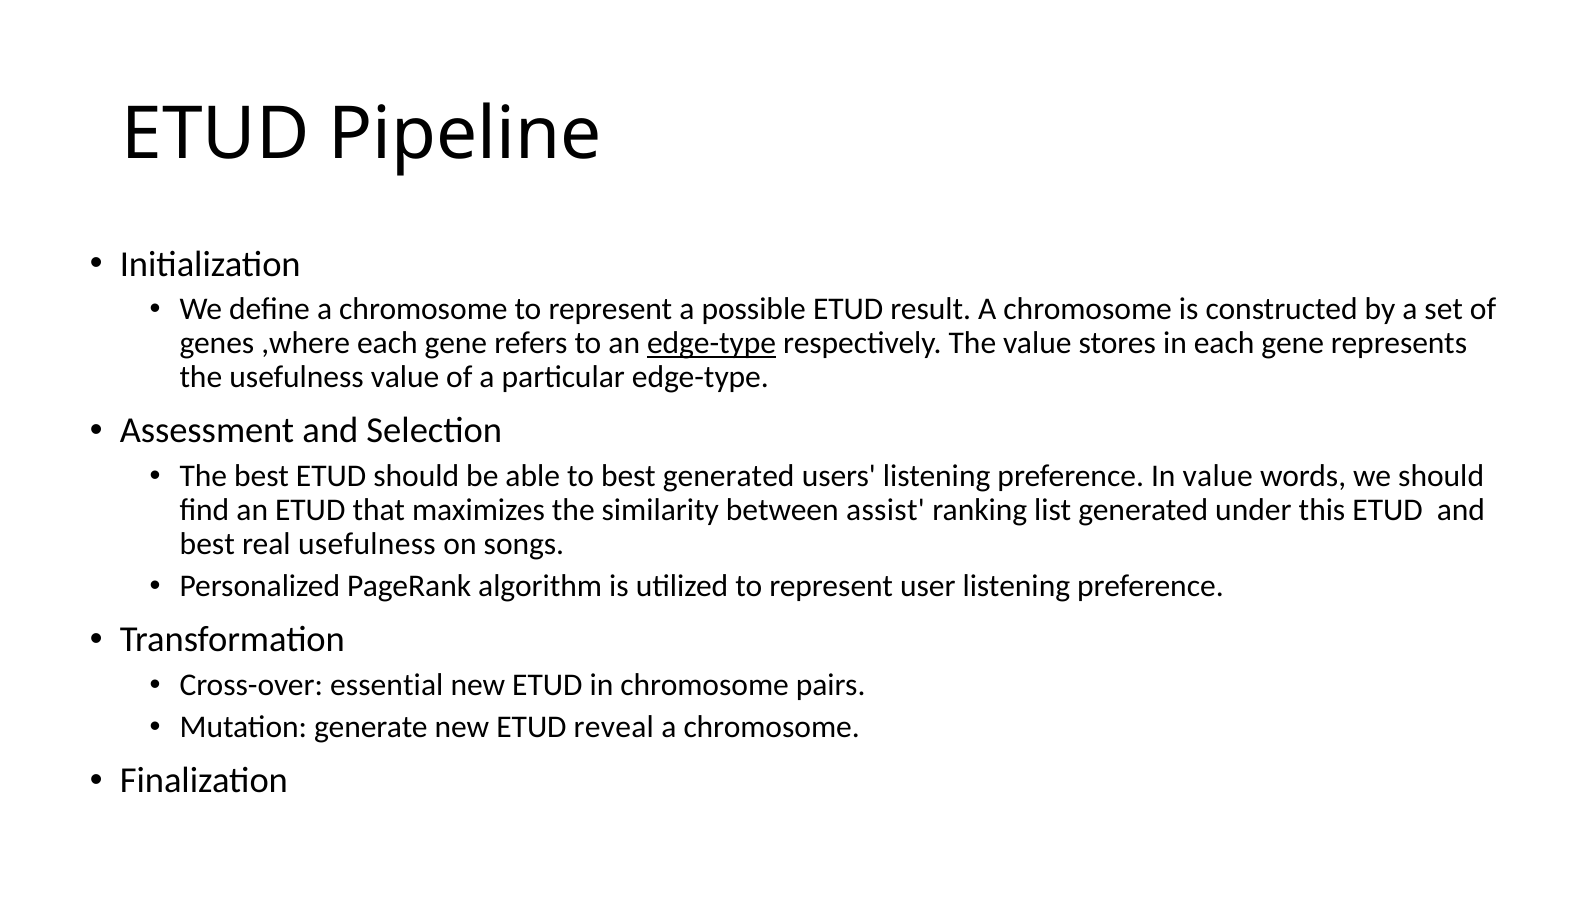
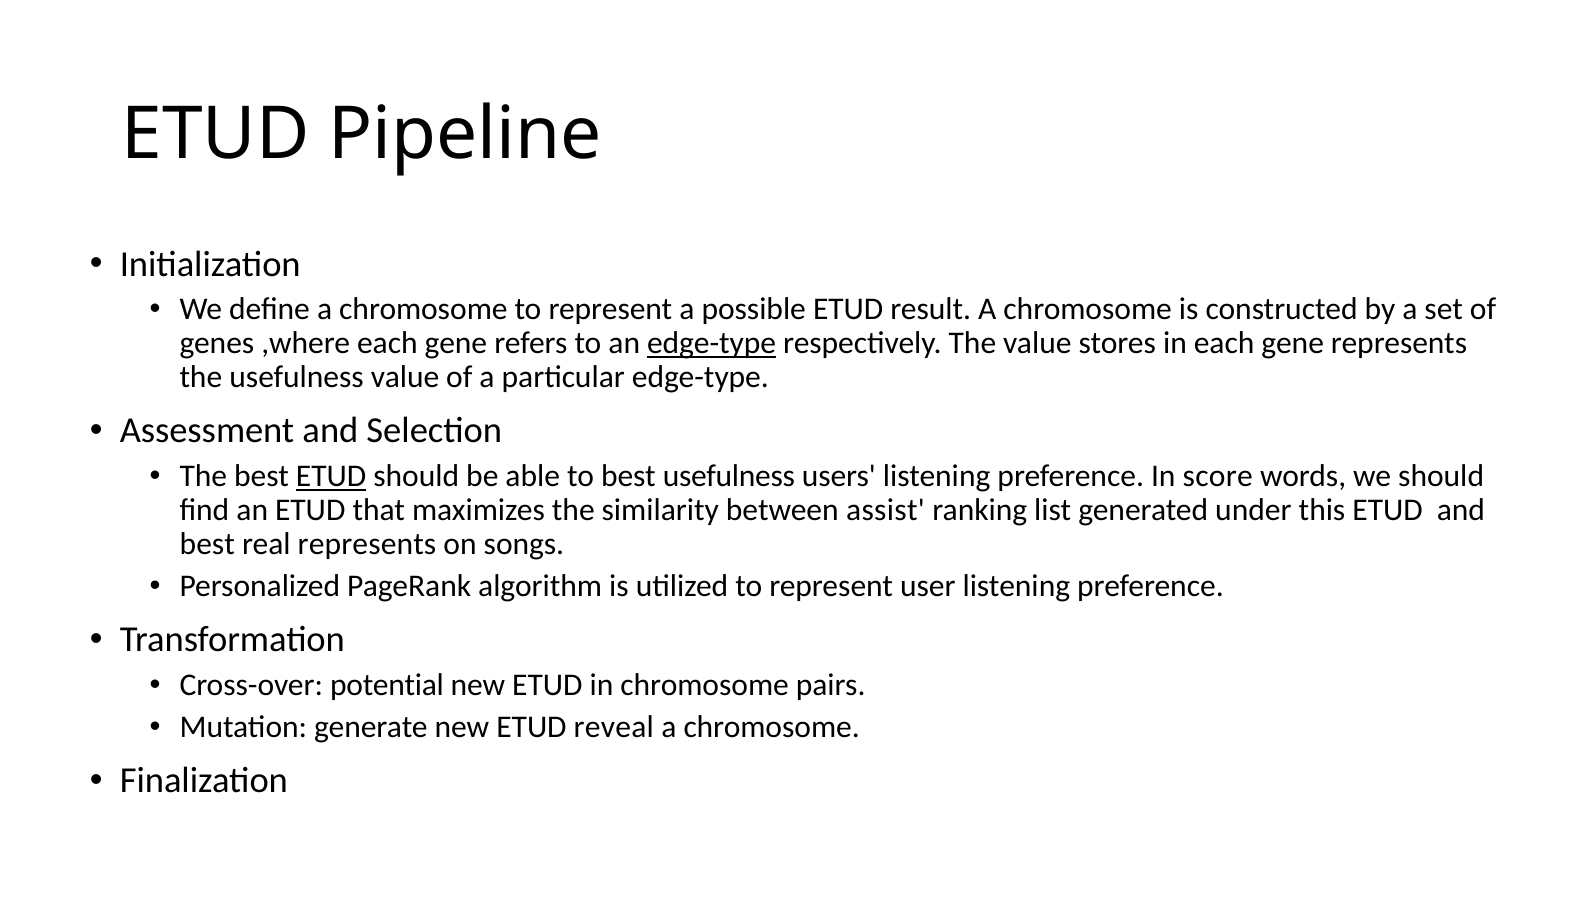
ETUD underline: none -> present (331, 476)
best generated: generated -> usefulness (729, 476)
In value: value -> score (1218, 476)
real usefulness: usefulness -> represents (367, 544)
essential: essential -> potential (387, 685)
